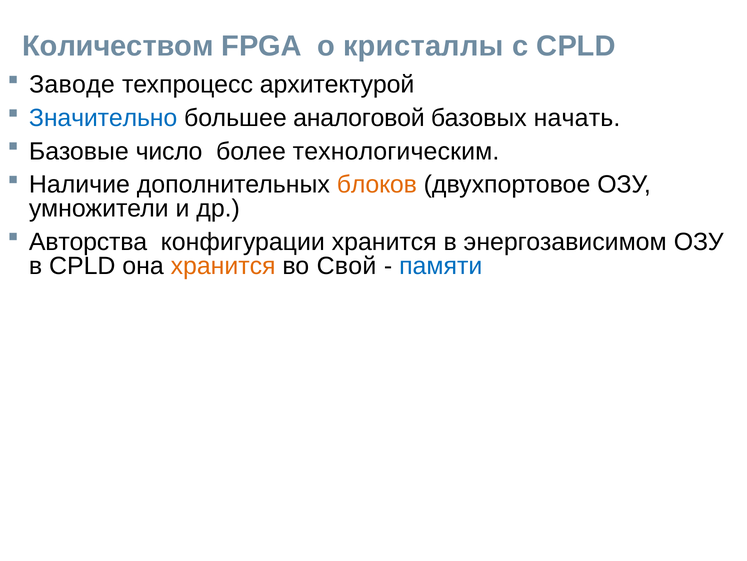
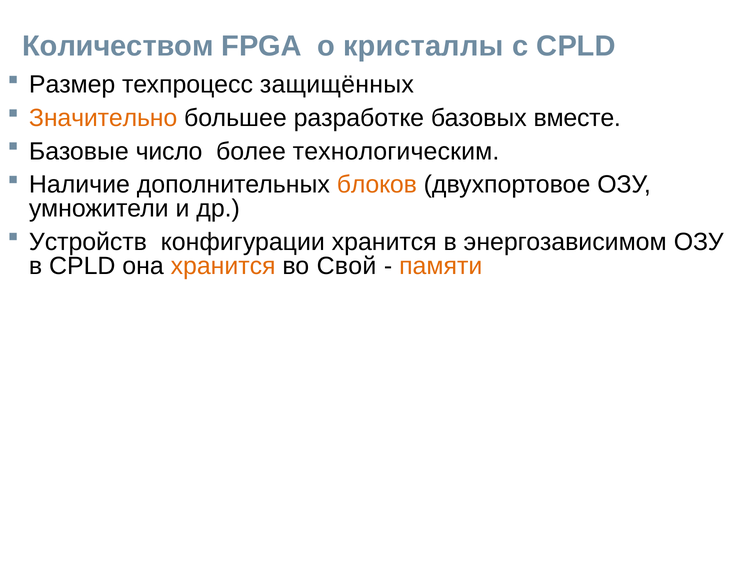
Заводе: Заводе -> Размер (72, 85)
архитектурой: архитектурой -> защищённых (337, 85)
Значительно colour: blue -> orange (103, 118)
аналоговой: аналоговой -> разработке (359, 118)
начать: начать -> вместе (577, 118)
Авторства: Авторства -> Устройств (88, 242)
памяти colour: blue -> orange (441, 266)
